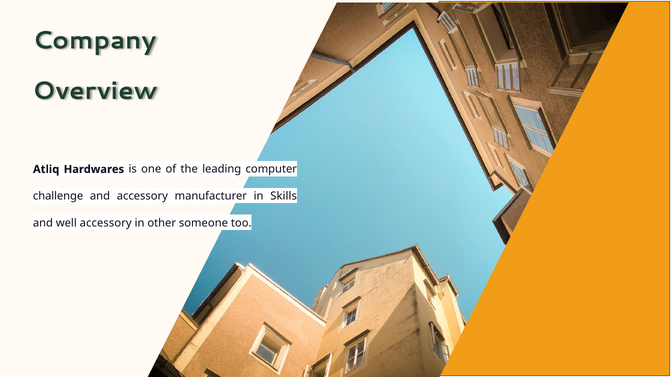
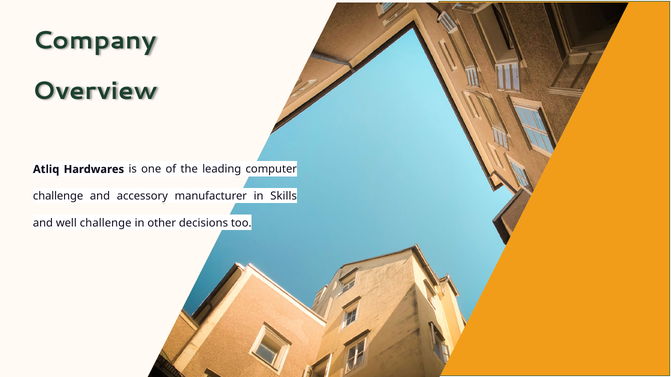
well accessory: accessory -> challenge (106, 223)
someone: someone -> decisions (203, 223)
